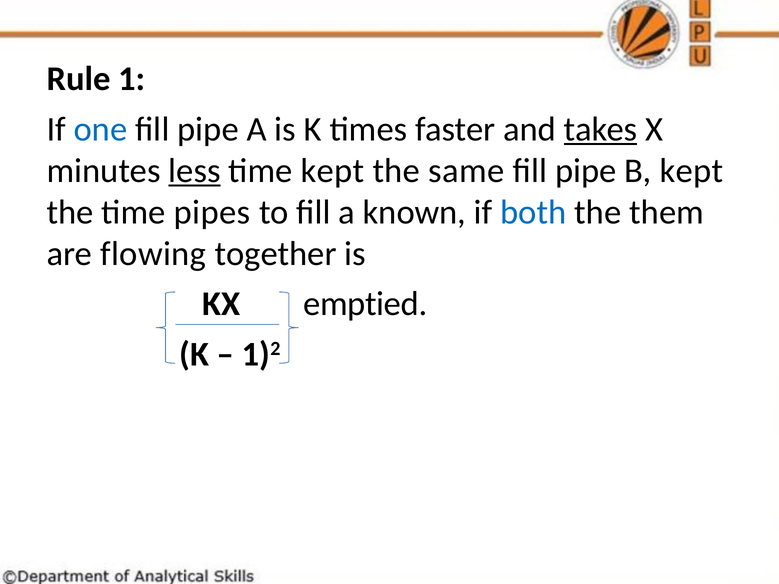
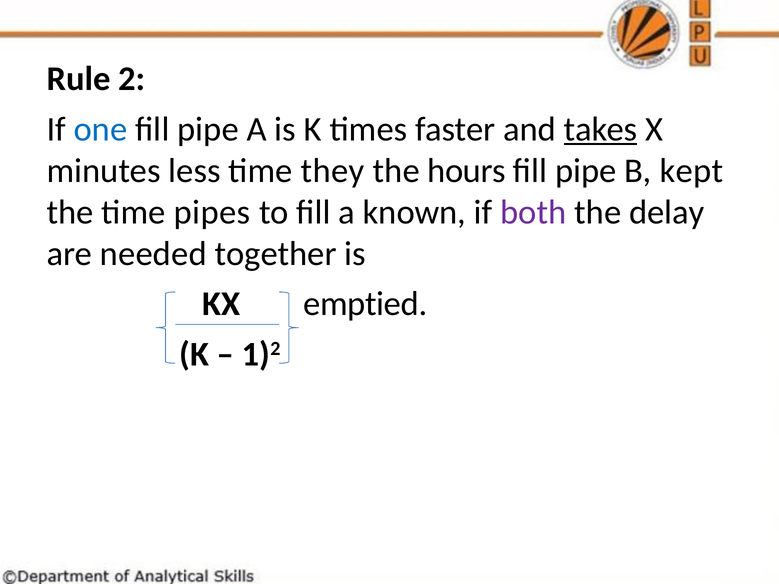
1: 1 -> 2 (132, 79)
less underline: present -> none (195, 171)
time kept: kept -> they (333, 171)
same: same -> hours (467, 171)
both colour: blue -> purple (533, 212)
them: them -> delay (667, 212)
flowing: flowing -> needed (153, 254)
